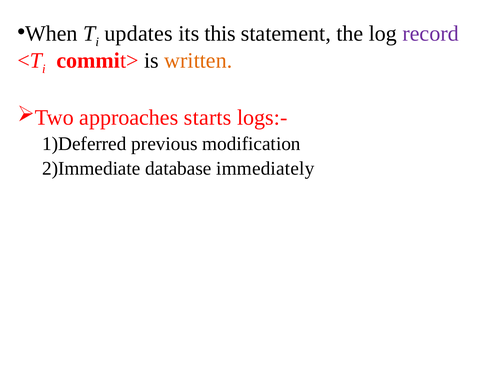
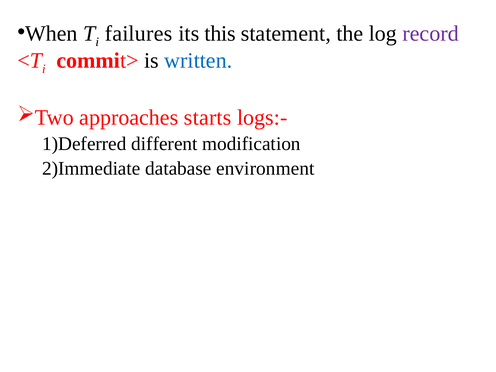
updates: updates -> failures (139, 33)
written colour: orange -> blue (198, 60)
previous: previous -> different (164, 144)
immediately: immediately -> environment (265, 168)
